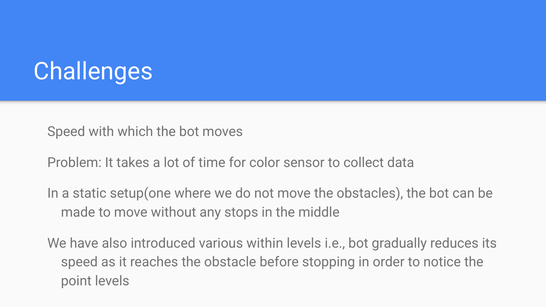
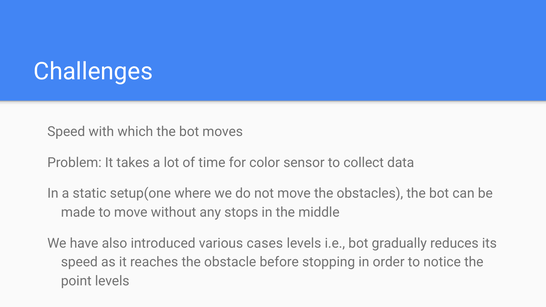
within: within -> cases (265, 243)
